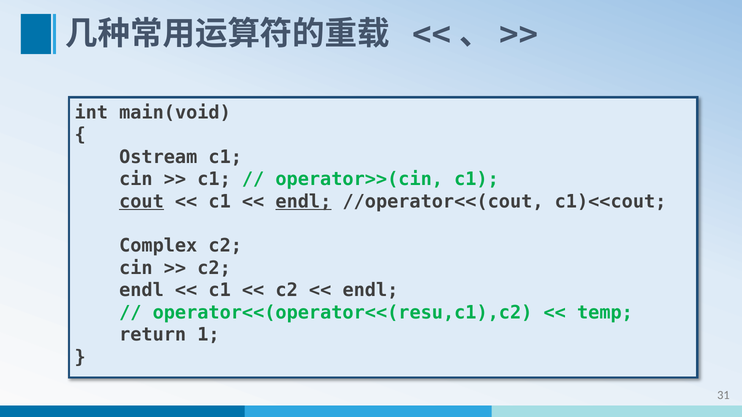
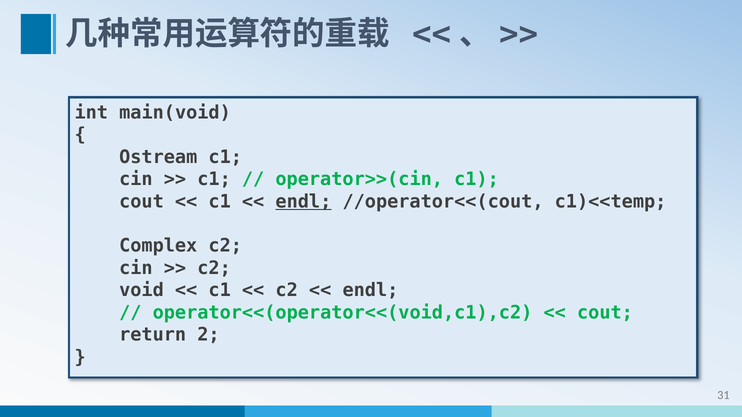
cout underline: present -> none (141, 202)
c1)<<cout: c1)<<cout -> c1)<<temp (611, 202)
endl: endl -> void (141, 291)
operator<<(operator<<(resu,c1),c2: operator<<(operator<<(resu,c1),c2 -> operator<<(operator<<(void,c1),c2 (342, 313)
temp: temp -> cout (605, 313)
1: 1 -> 2 (208, 335)
